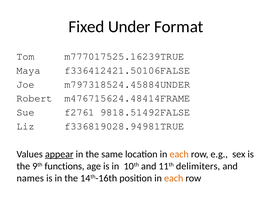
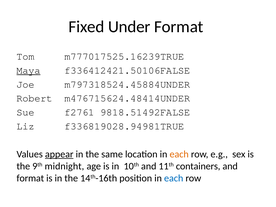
Maya underline: none -> present (29, 70)
m476715624.48414FRAME: m476715624.48414FRAME -> m476715624.48414UNDER (127, 98)
functions: functions -> midnight (64, 166)
delimiters: delimiters -> containers (198, 166)
names: names -> format (30, 178)
each colour: orange -> blue (174, 178)
